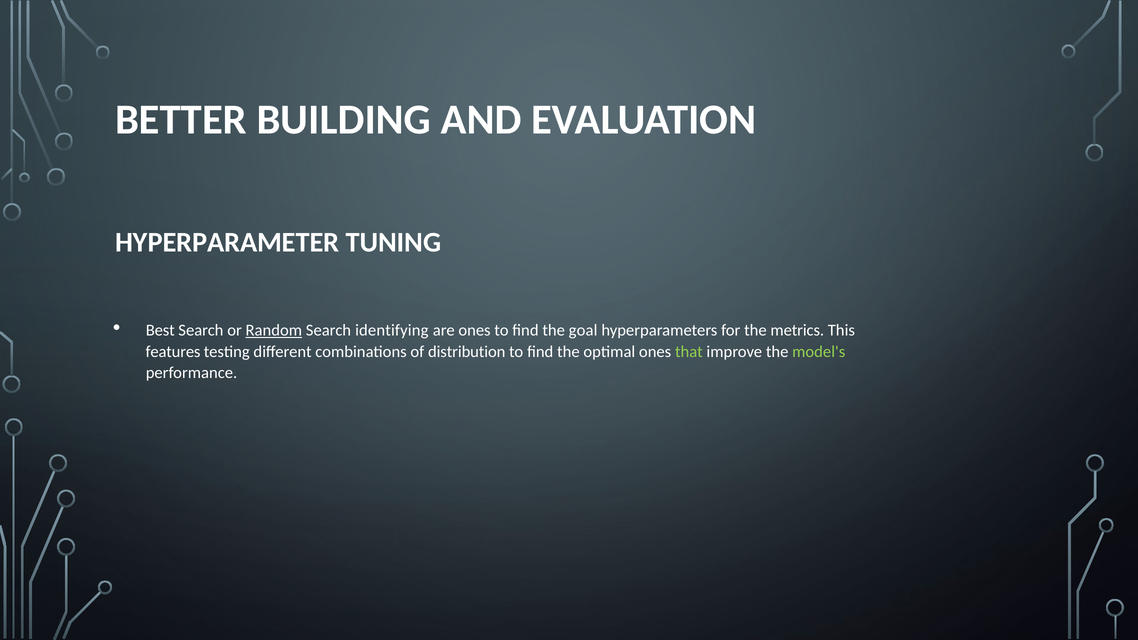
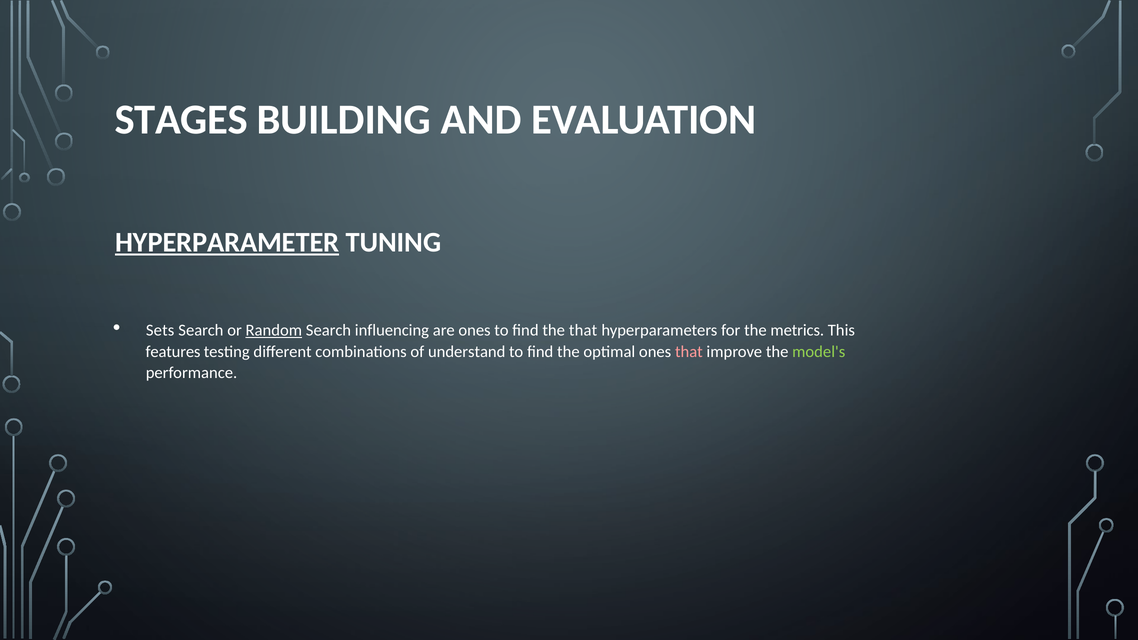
BETTER: BETTER -> STAGES (181, 120)
HYPERPARAMETER underline: none -> present (227, 242)
Best: Best -> Sets (160, 330)
identifying: identifying -> influencing (392, 330)
the goal: goal -> that (583, 330)
distribution: distribution -> understand (467, 352)
that colour: light green -> pink (689, 352)
